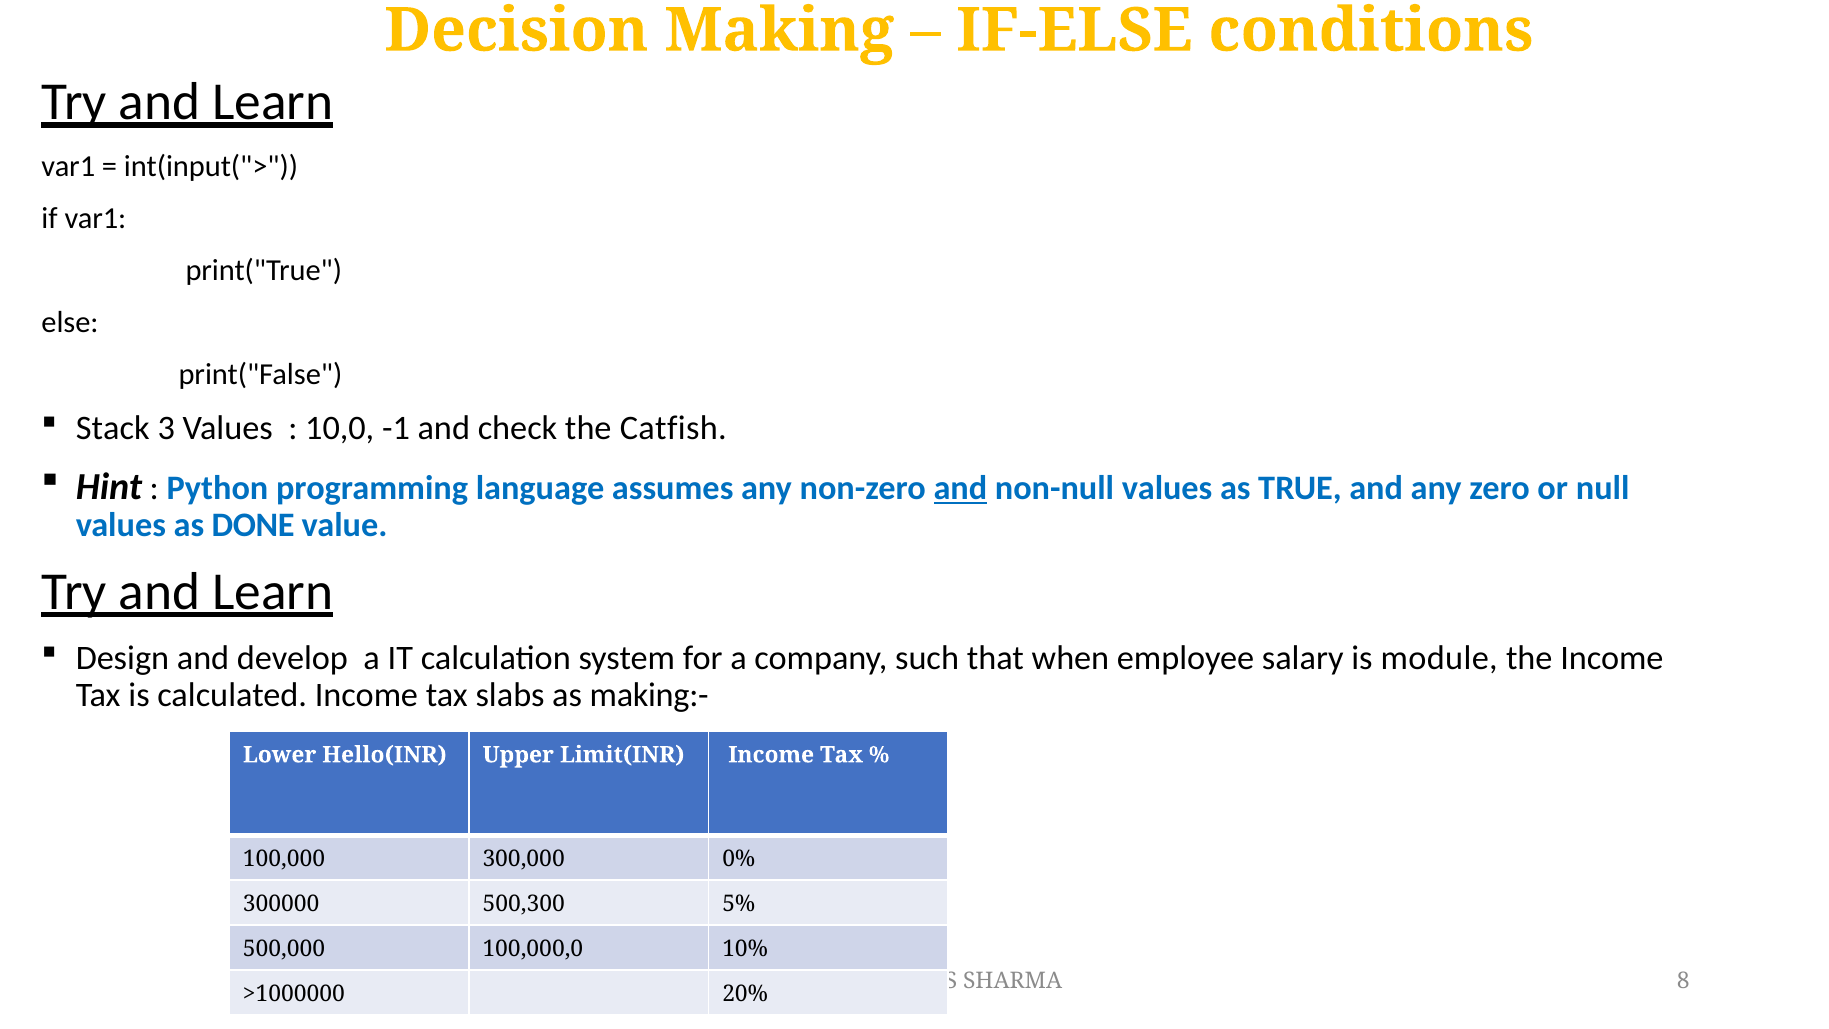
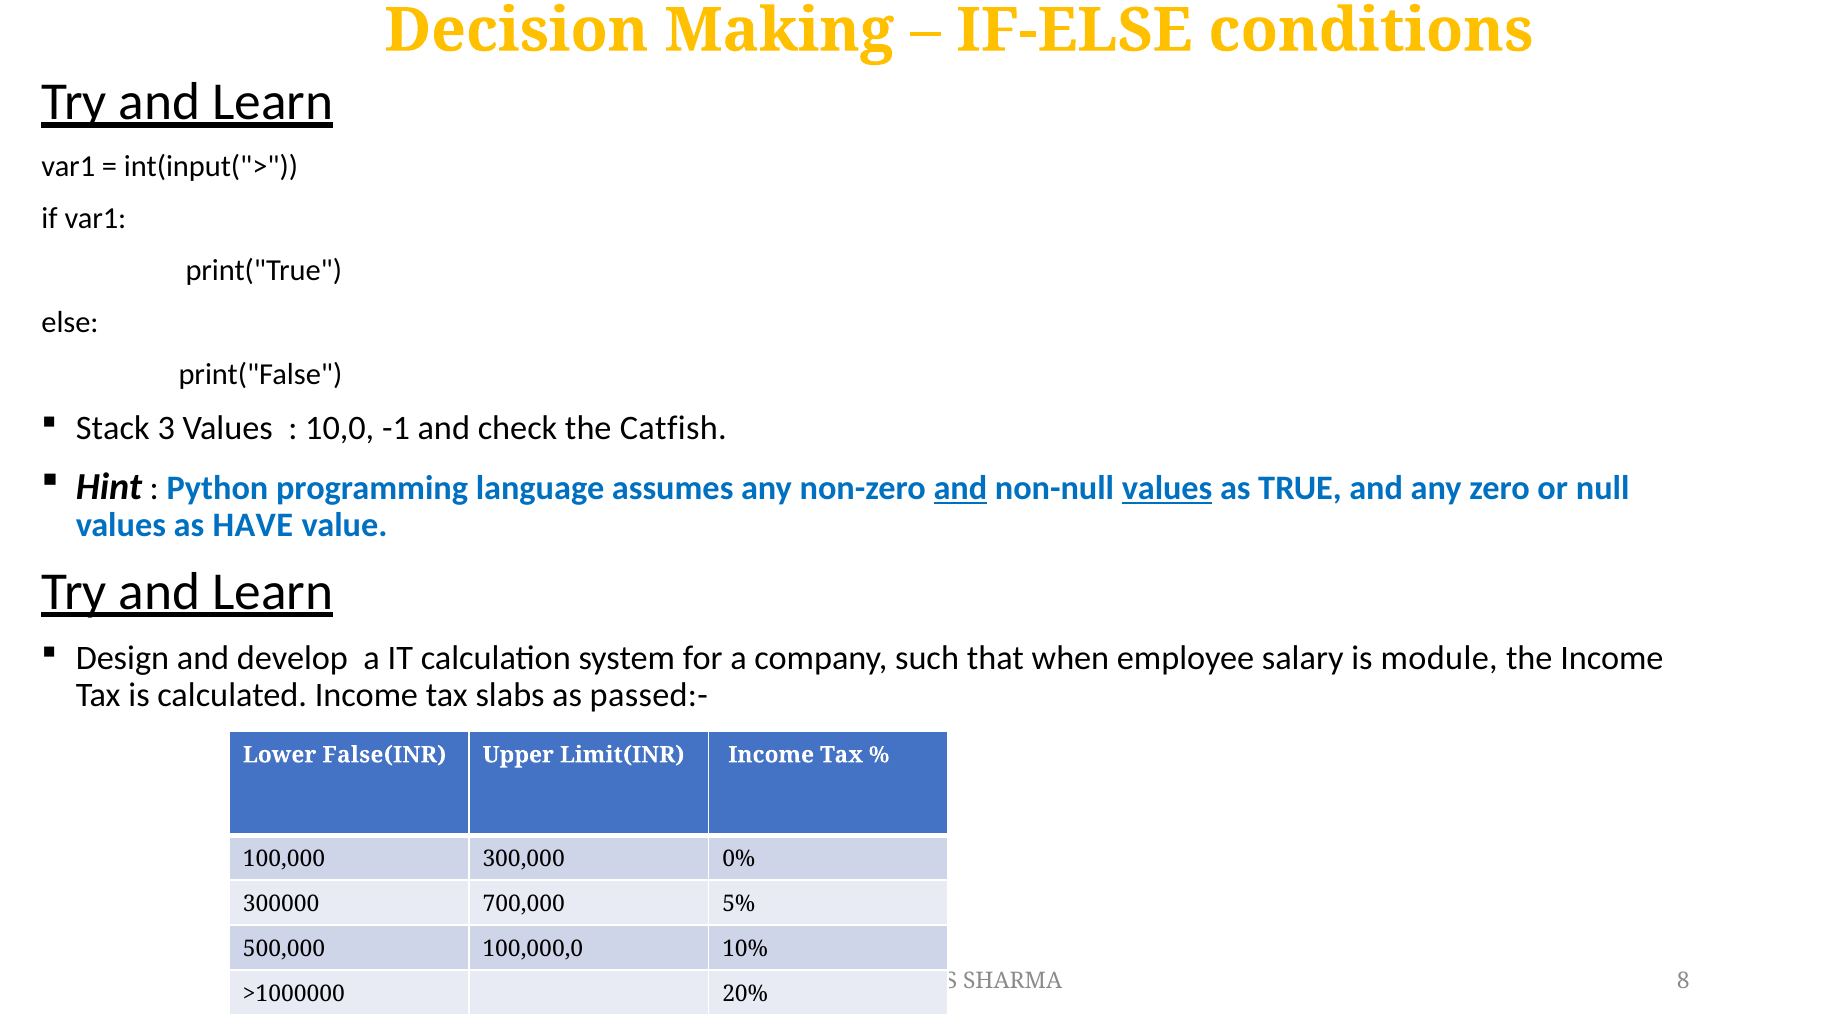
values underline: none -> present (1167, 488)
DONE: DONE -> HAVE (253, 526)
making:-: making:- -> passed:- (649, 695)
Hello(INR: Hello(INR -> False(INR (384, 755)
500,300: 500,300 -> 700,000 (524, 904)
